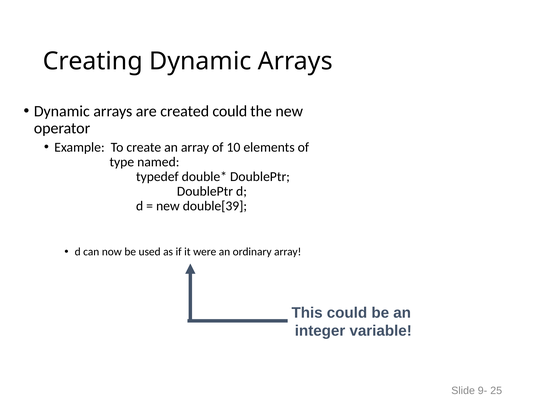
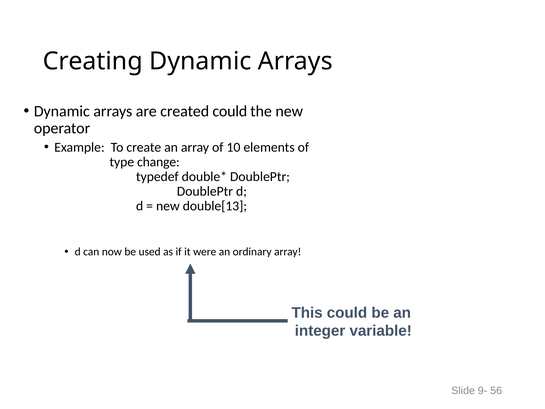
named: named -> change (158, 162)
double[39: double[39 -> double[13 (215, 206)
25: 25 -> 56 (496, 390)
